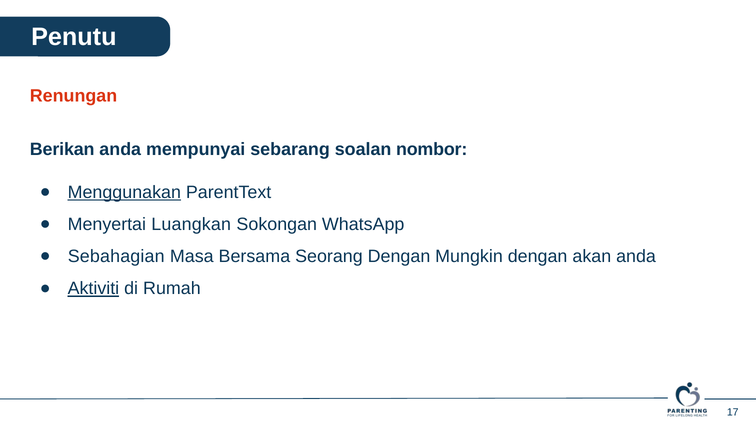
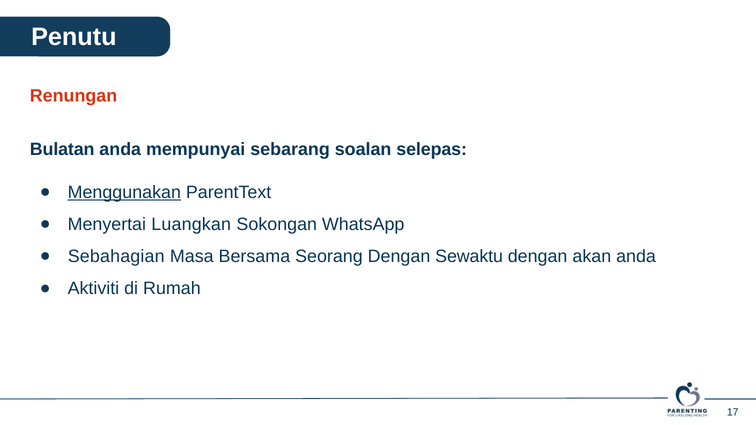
Berikan: Berikan -> Bulatan (62, 150)
nombor: nombor -> selepas (432, 150)
Mungkin: Mungkin -> Sewaktu (469, 257)
Aktiviti underline: present -> none (93, 289)
